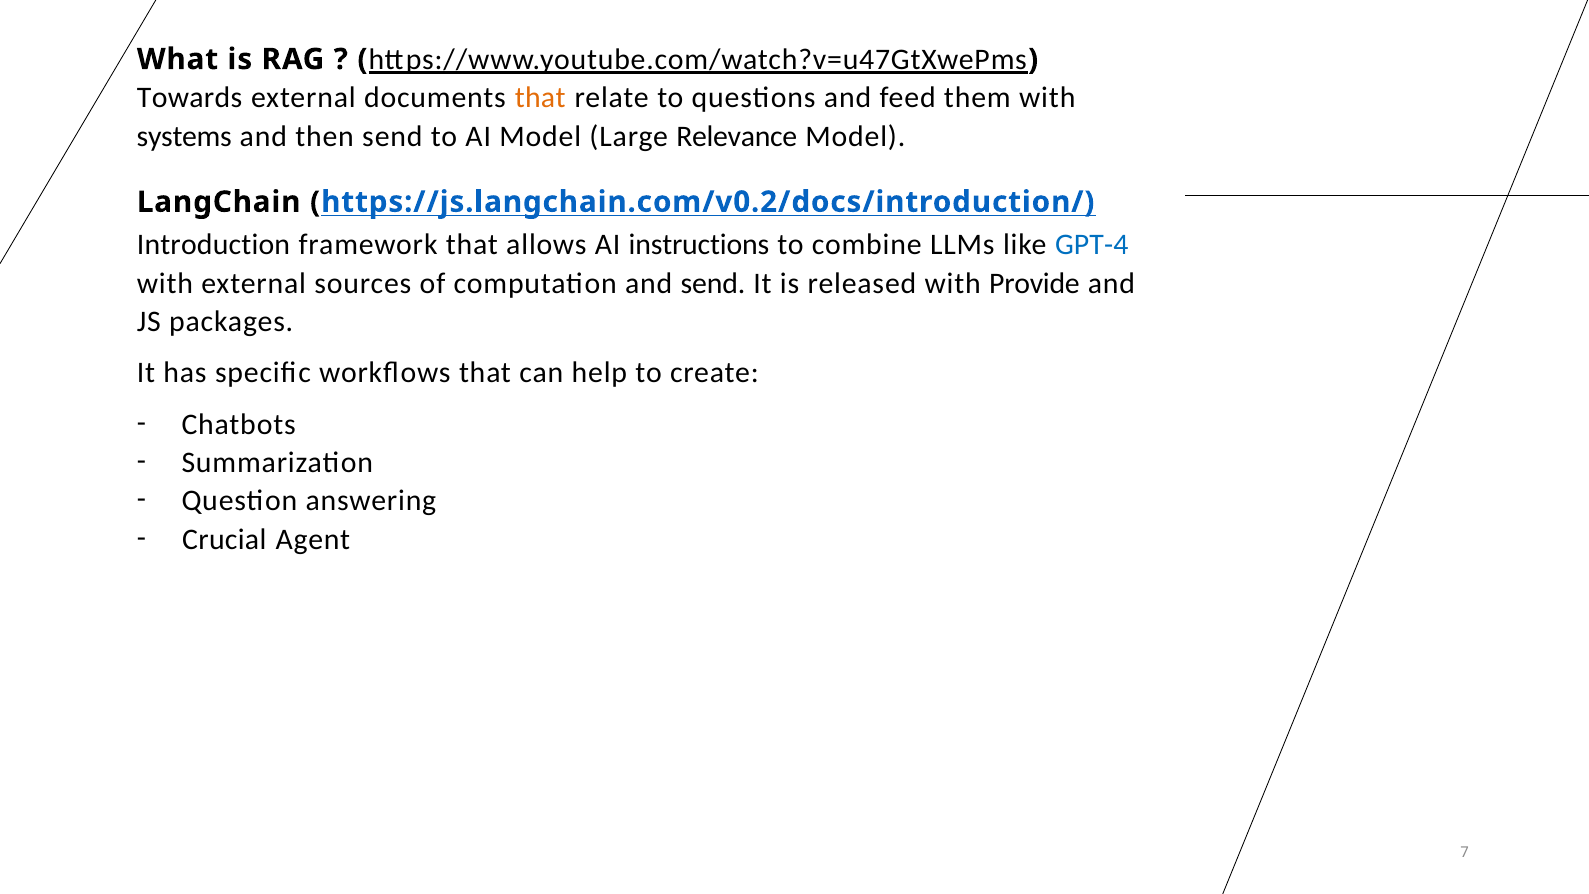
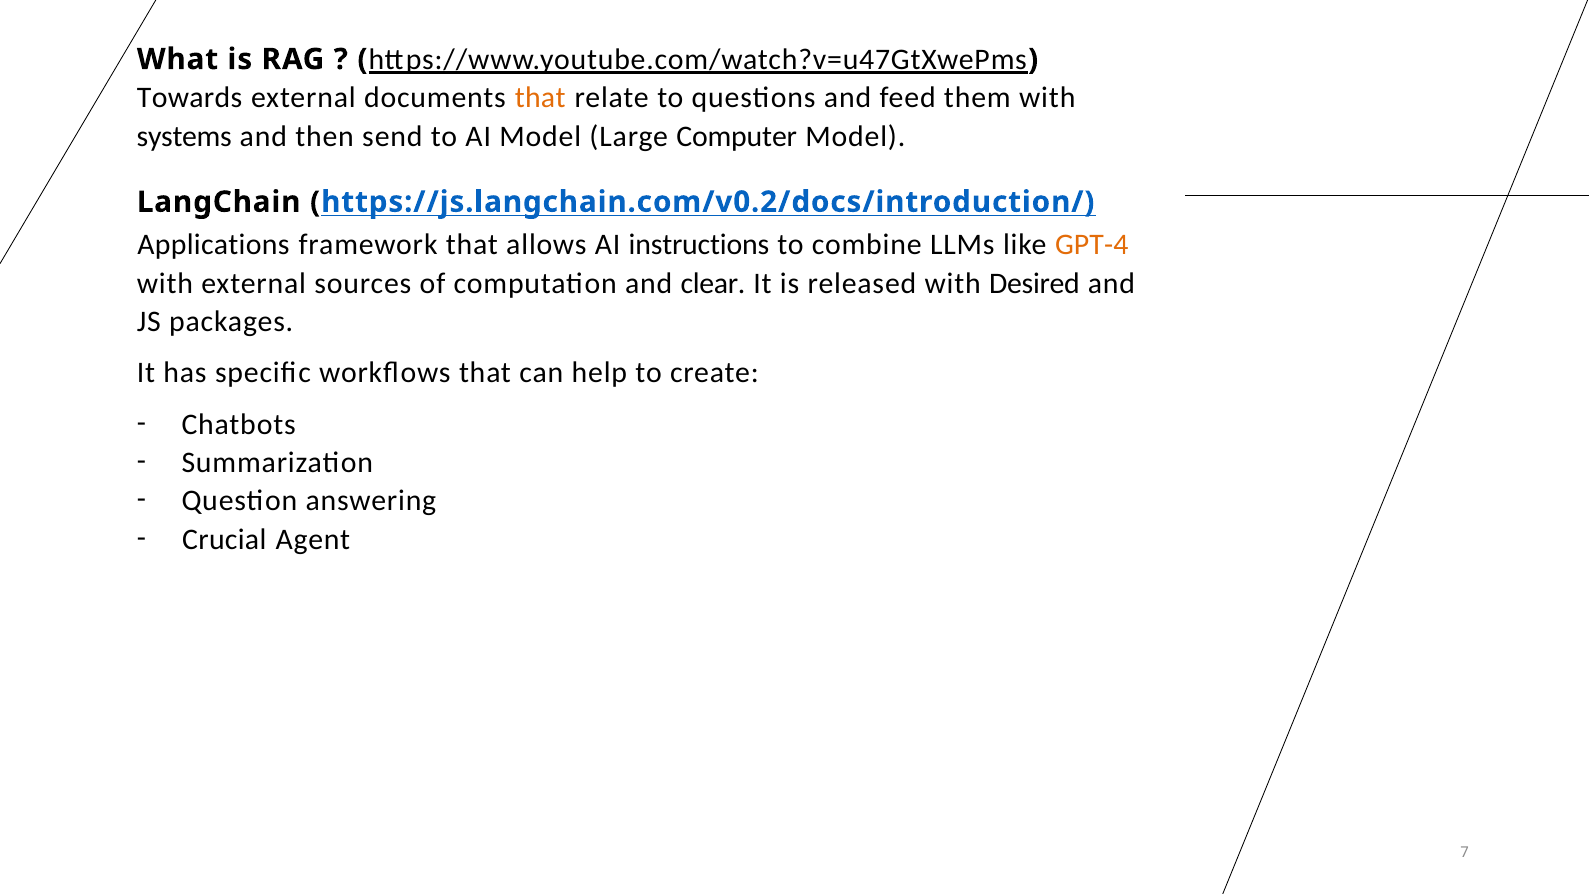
Relevance: Relevance -> Computer (737, 136)
Introduction: Introduction -> Applications (213, 245)
GPT-4 colour: blue -> orange (1092, 245)
and send: send -> clear (713, 283)
Provide: Provide -> Desired (1034, 283)
